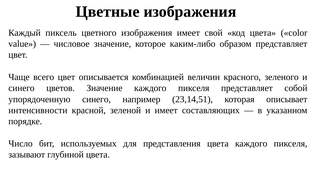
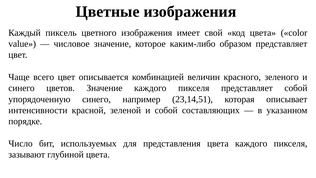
и имеет: имеет -> собой (166, 110)
